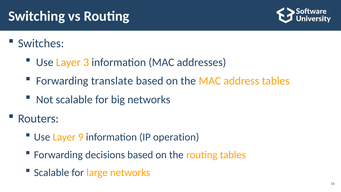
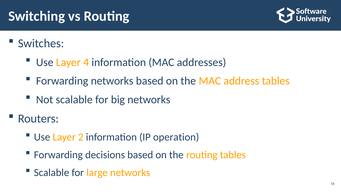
3: 3 -> 4 (86, 62)
Forwarding translate: translate -> networks (112, 81)
9: 9 -> 2 (81, 137)
